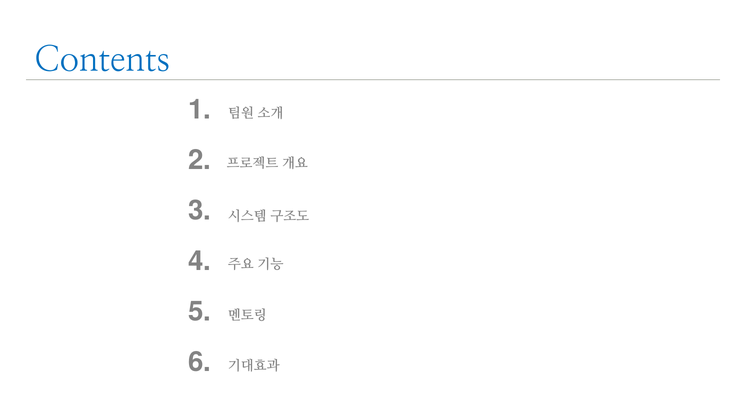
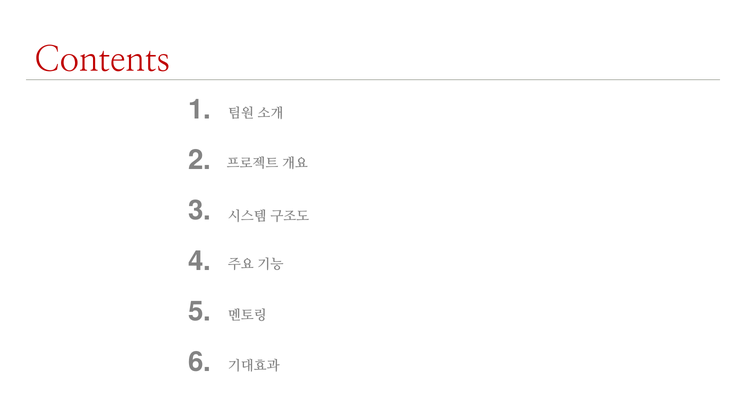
Contents colour: blue -> red (102, 60)
